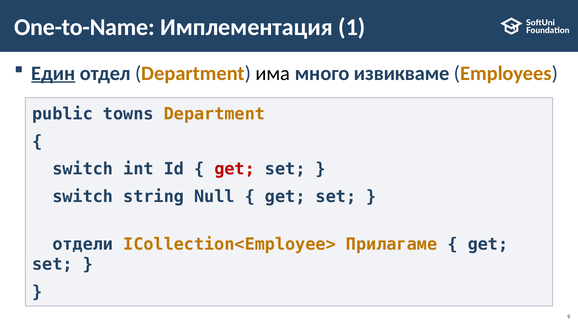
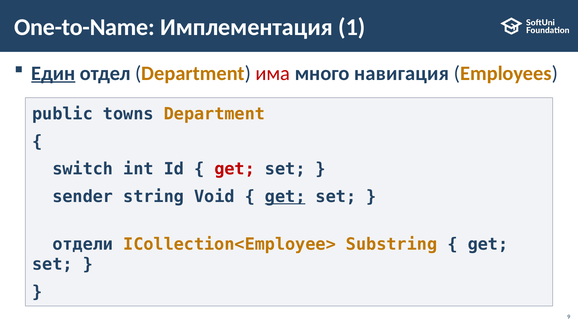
има colour: black -> red (273, 73)
извикваме: извикваме -> навигация (402, 73)
switch: switch -> sender (83, 197)
Null: Null -> Void (214, 197)
get underline: none -> present (285, 197)
Прилагаме: Прилагаме -> Substring (392, 244)
